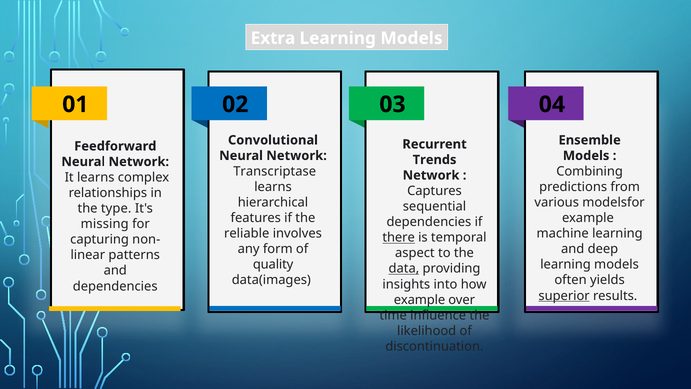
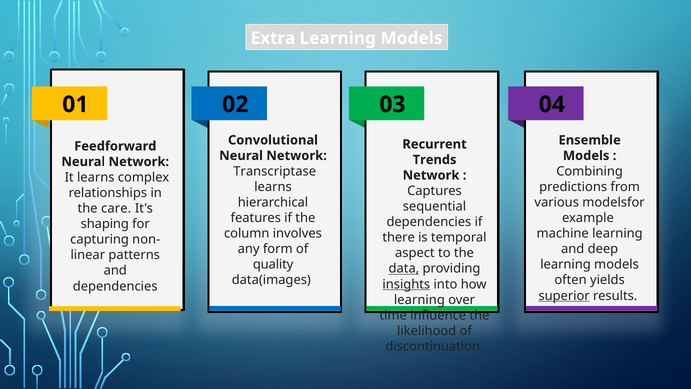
type: type -> care (116, 208)
missing: missing -> shaping (105, 224)
reliable: reliable -> column (247, 233)
there underline: present -> none (399, 237)
insights underline: none -> present (406, 284)
example: example -> learning (419, 300)
